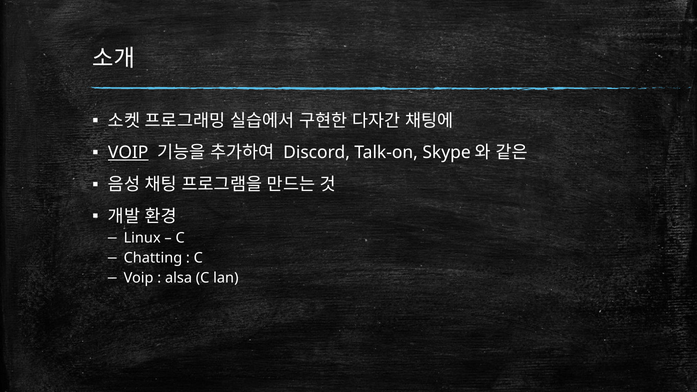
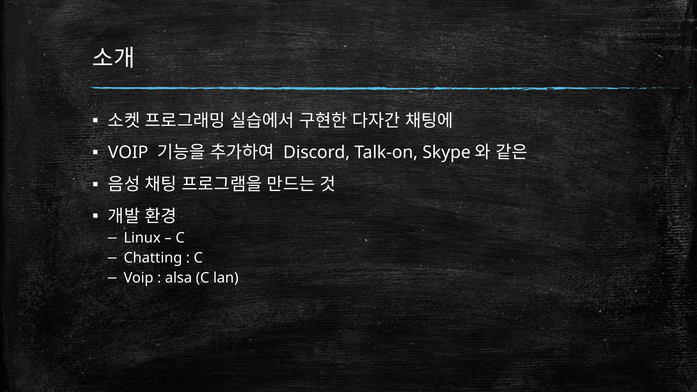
VOIP underline: present -> none (128, 153)
